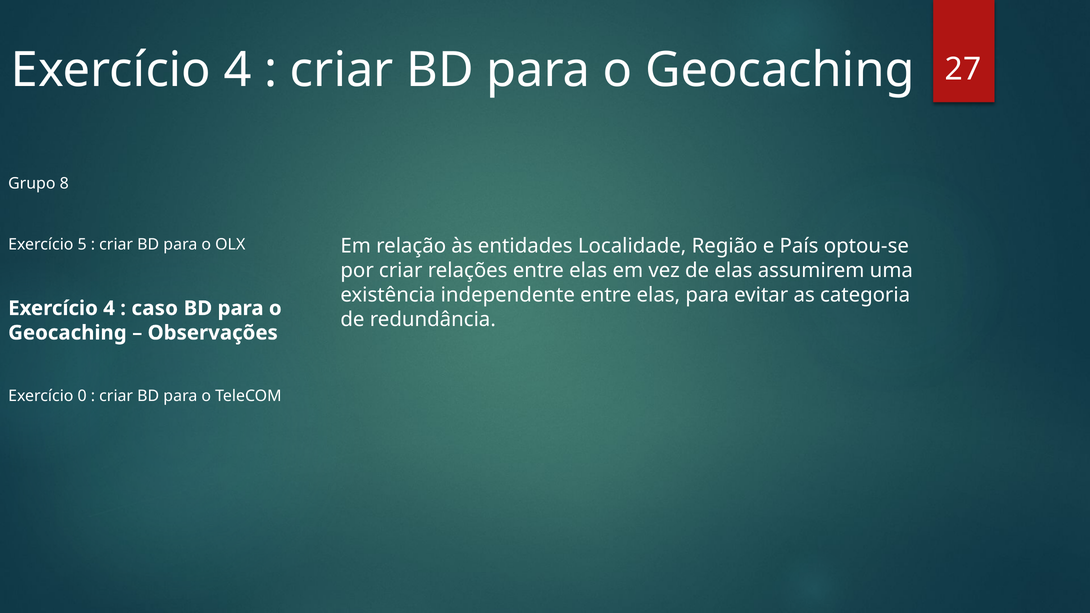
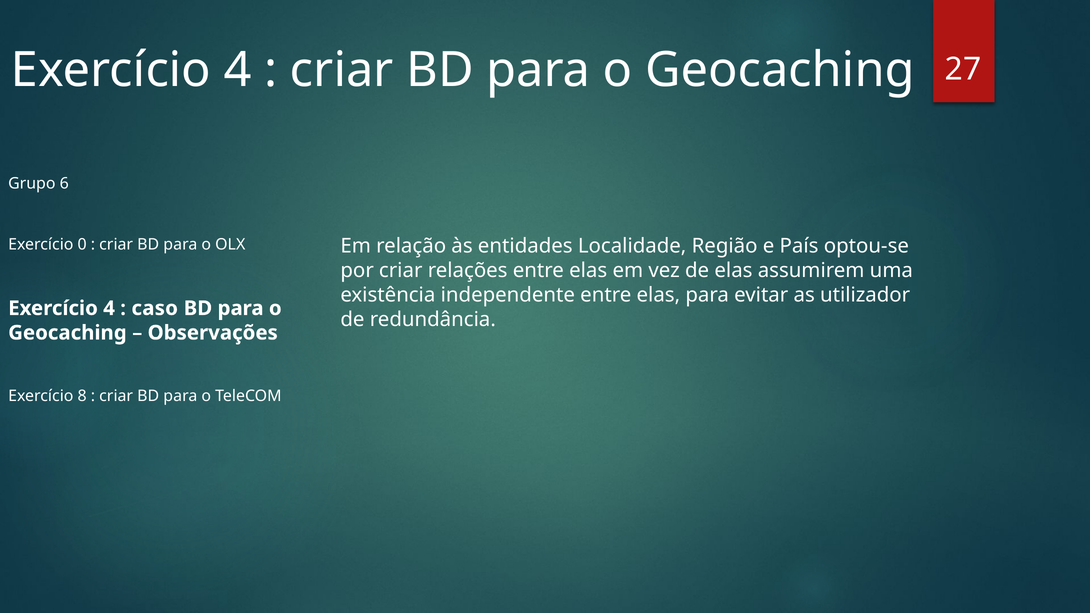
8: 8 -> 6 (64, 184)
5: 5 -> 0 (82, 244)
categoria: categoria -> utilizador (865, 295)
0: 0 -> 8 (82, 396)
